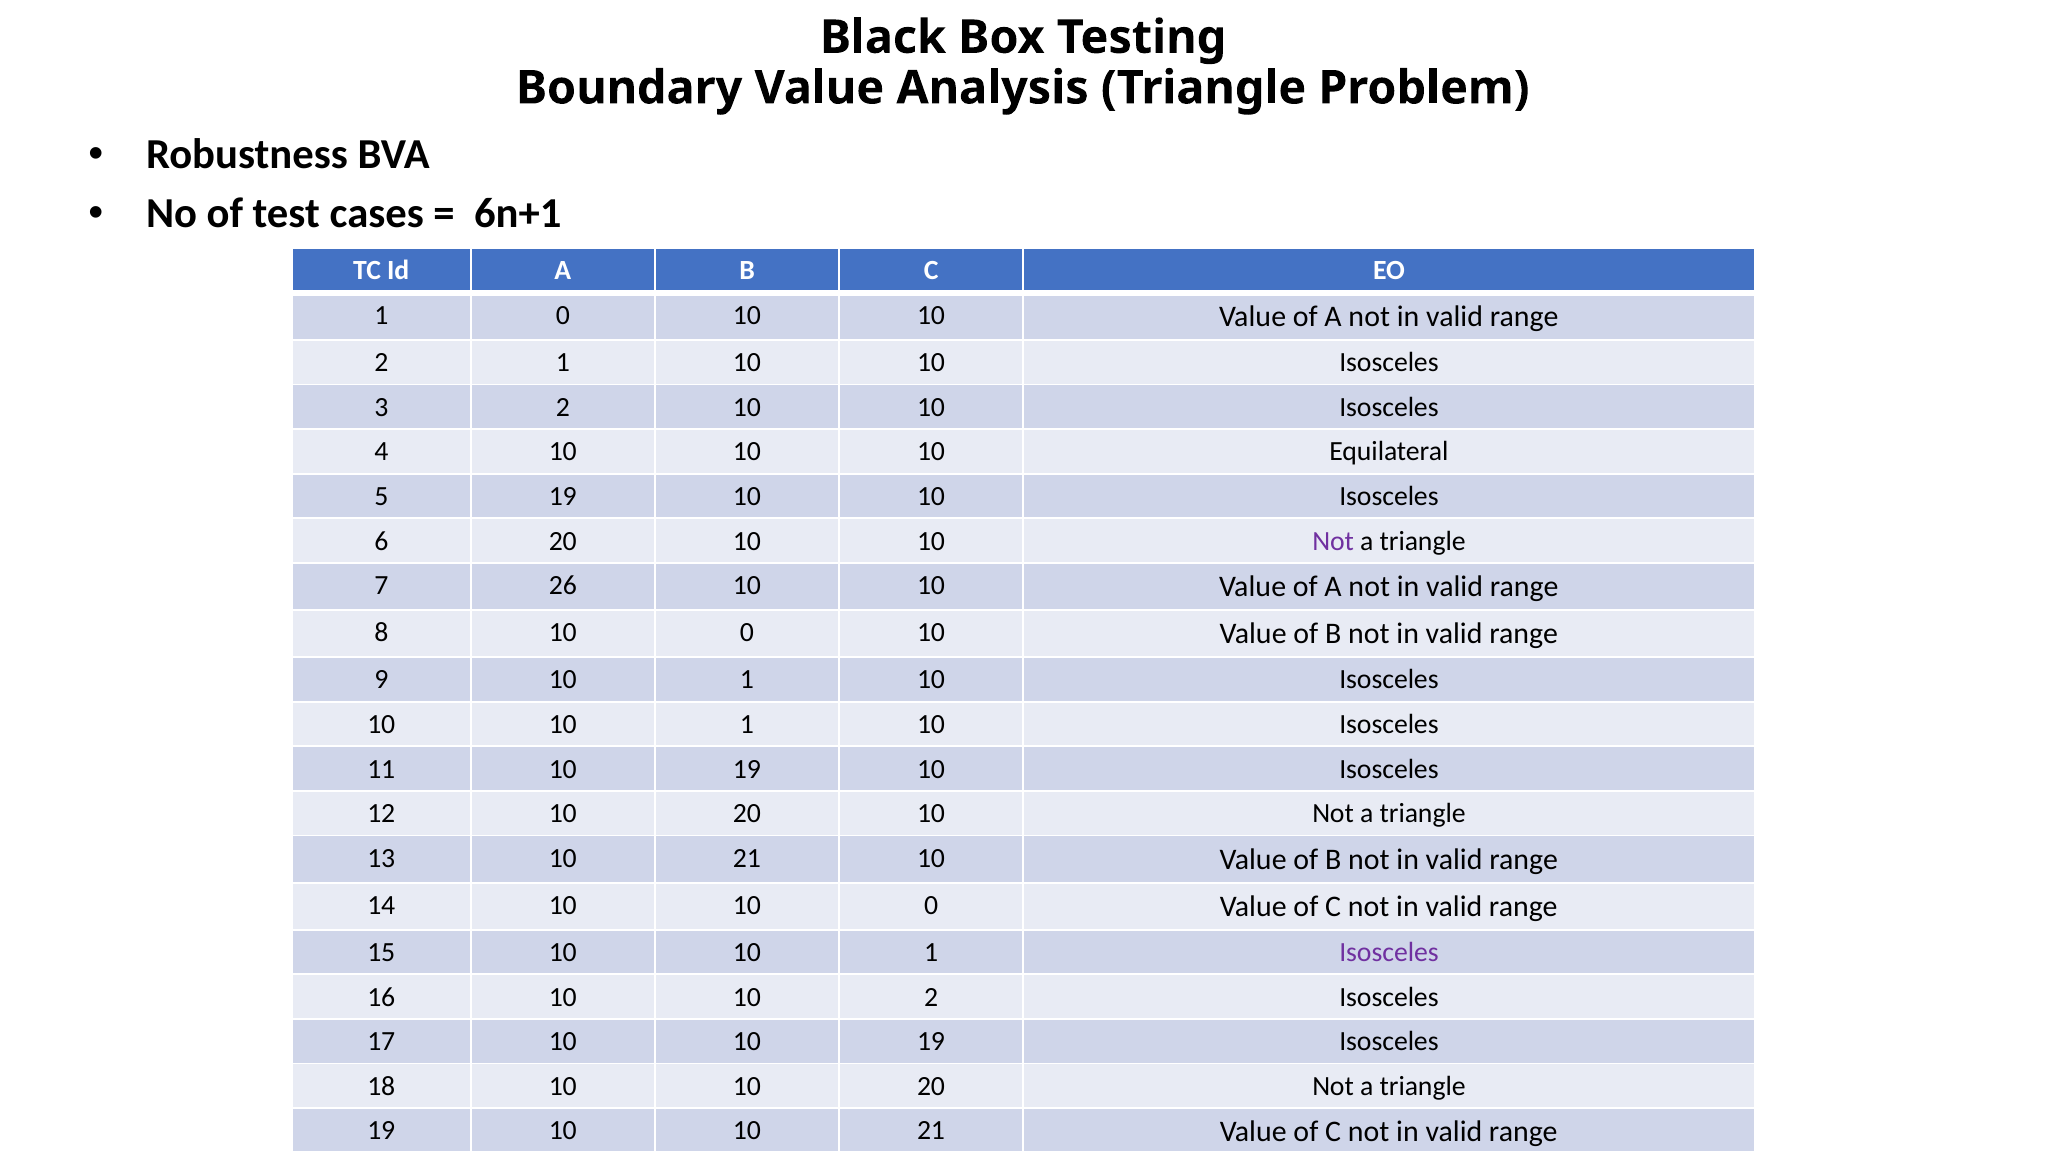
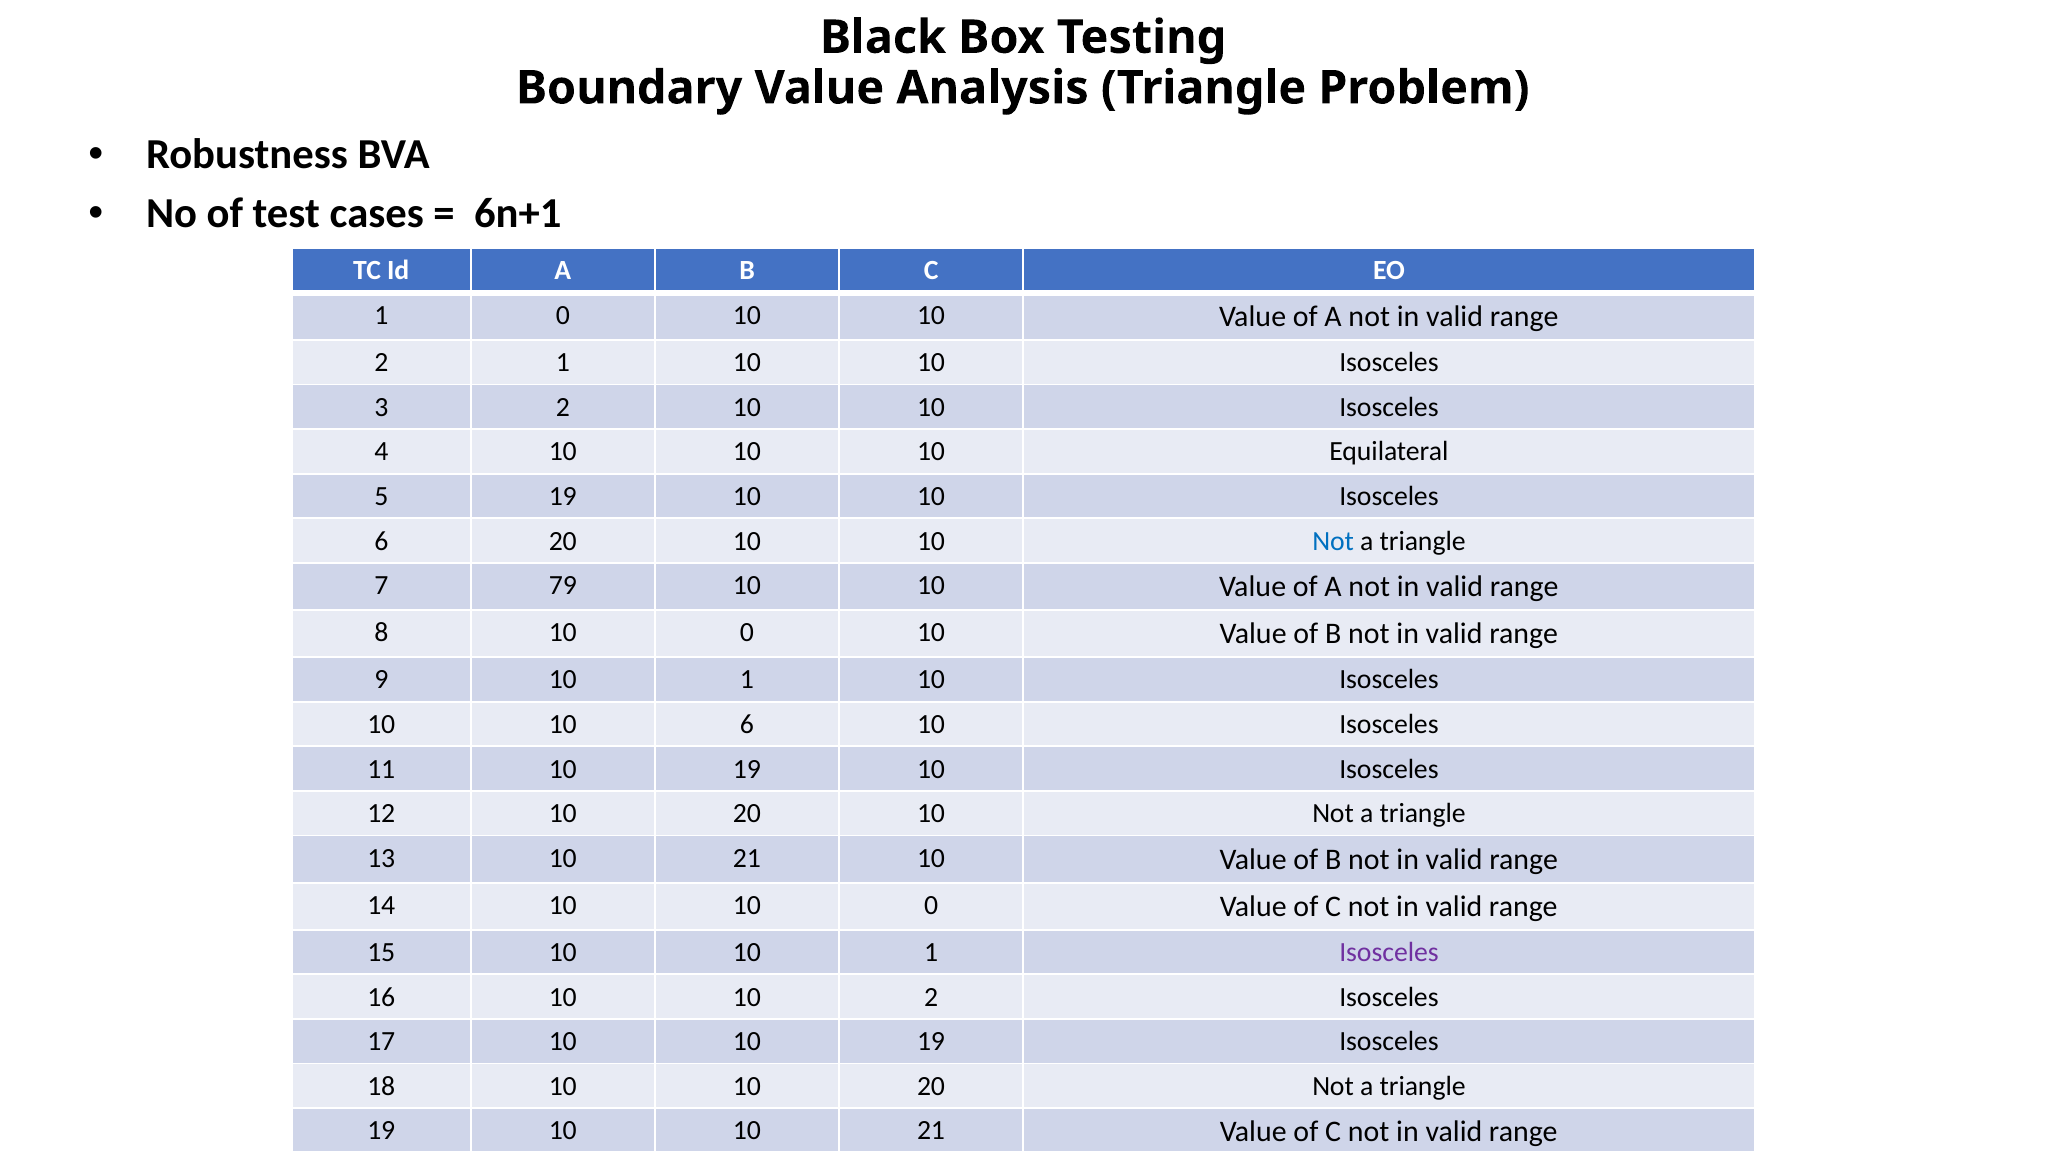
Not colour: purple -> blue (1333, 541)
26: 26 -> 79 (563, 586)
1: 1 -> 6 (747, 725)
